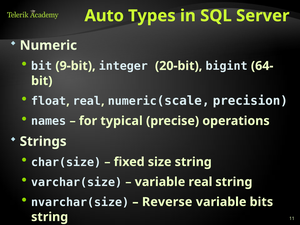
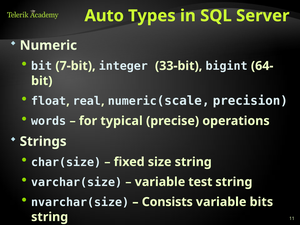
9-bit: 9-bit -> 7-bit (75, 66)
20-bit: 20-bit -> 33-bit (179, 66)
names: names -> words (49, 121)
variable real: real -> test (200, 182)
Reverse: Reverse -> Consists (167, 202)
